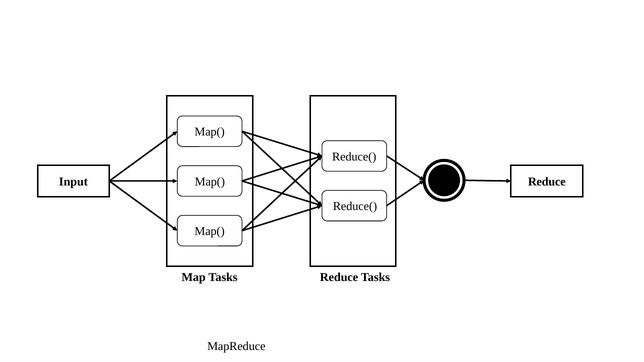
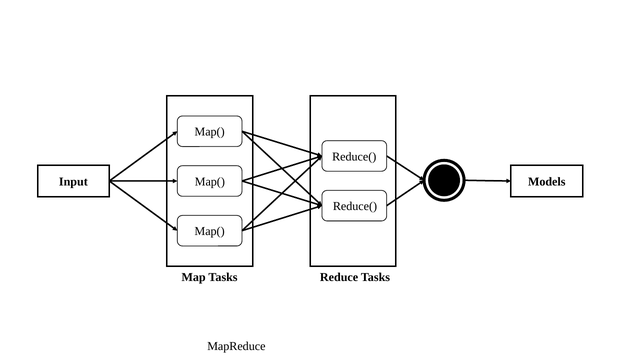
Input Reduce: Reduce -> Models (547, 182)
